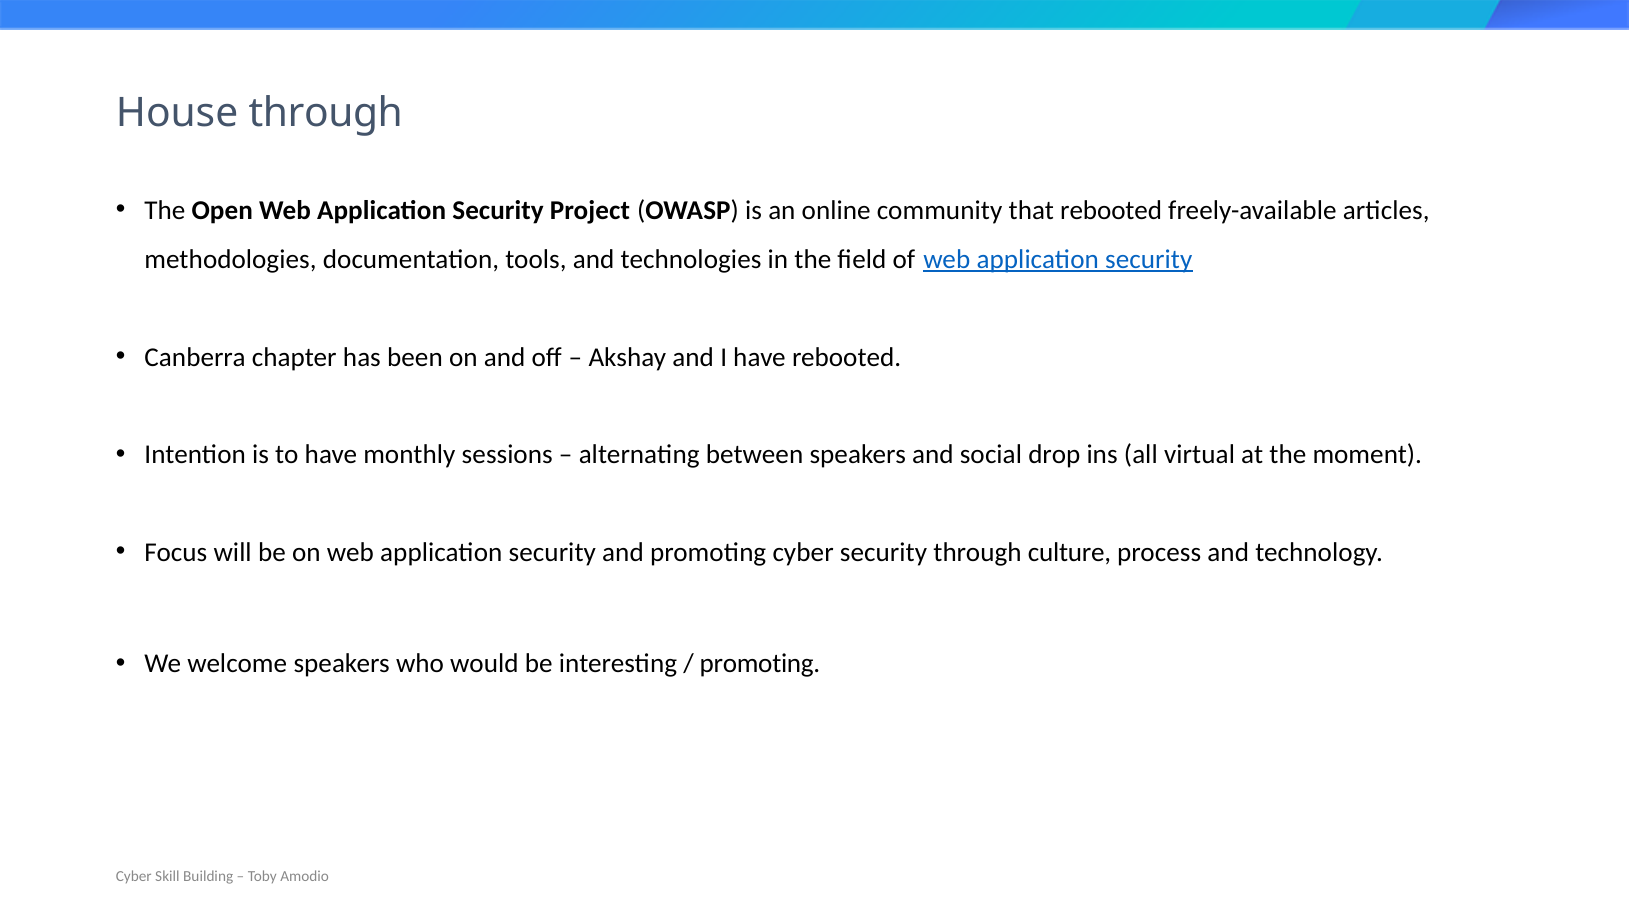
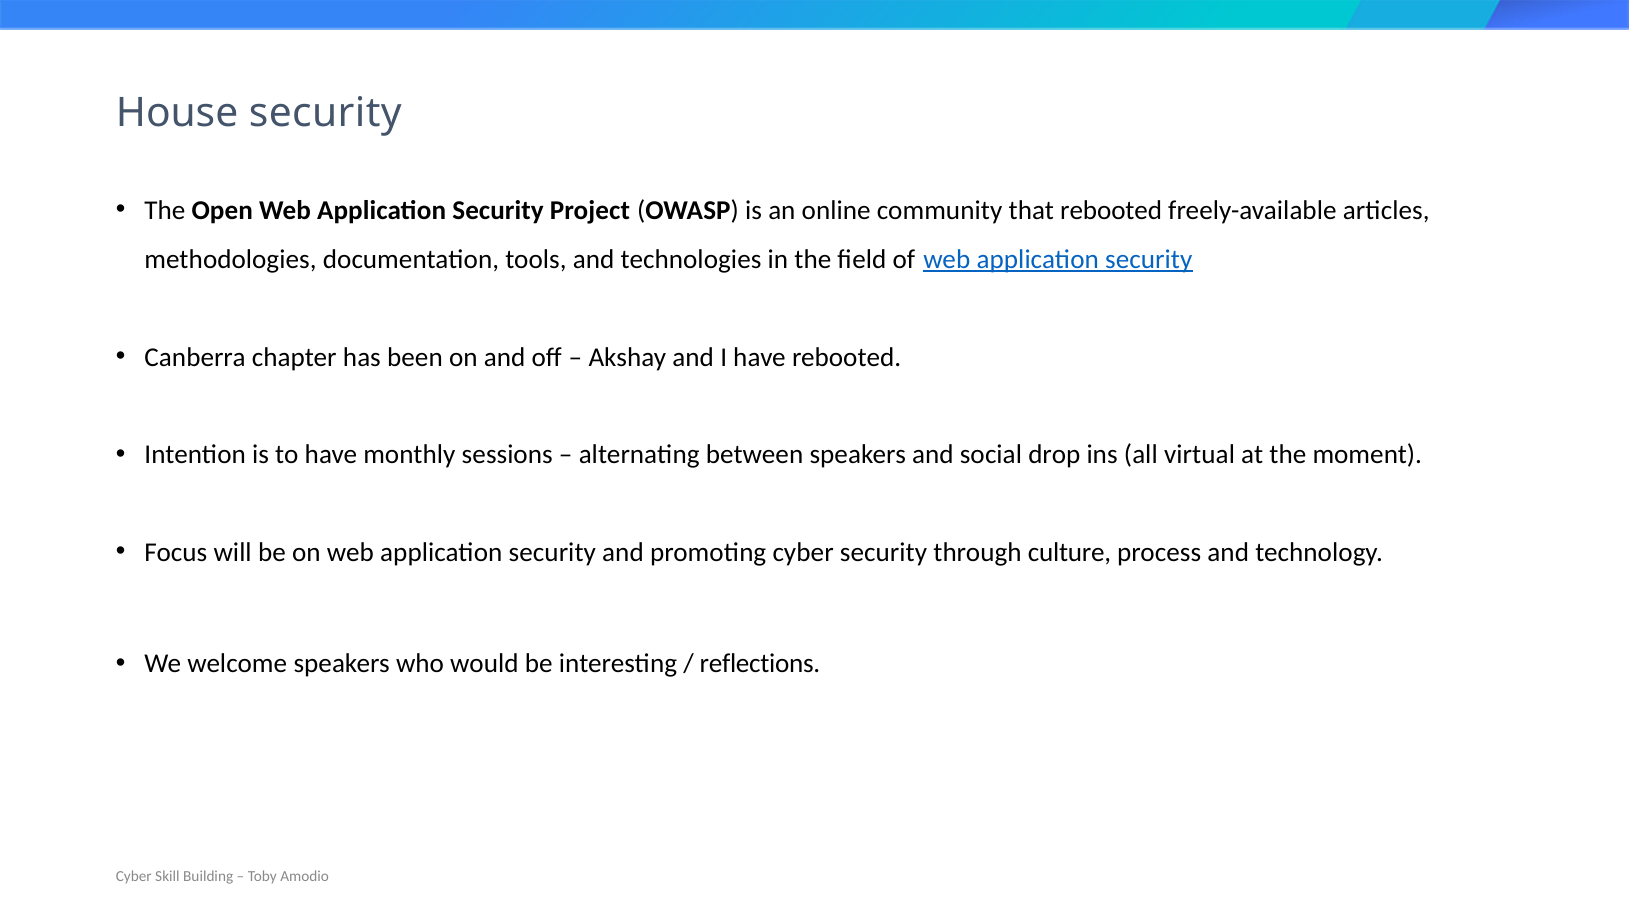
House through: through -> security (325, 113)
promoting: promoting -> reflections (760, 664)
